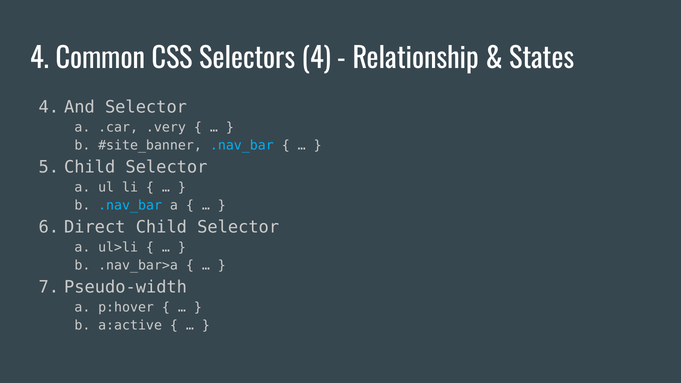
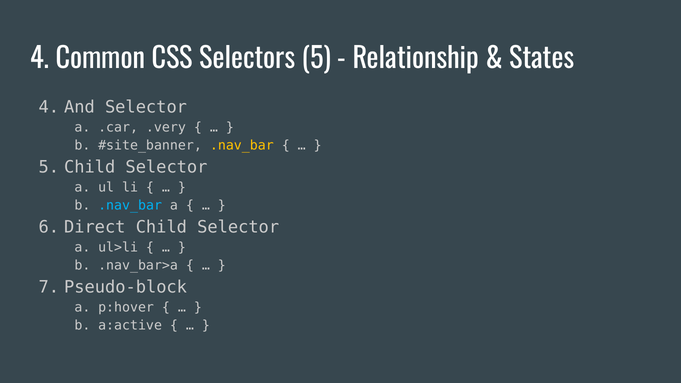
Selectors 4: 4 -> 5 (316, 59)
.nav_bar colour: light blue -> yellow (242, 146)
Pseudo-width: Pseudo-width -> Pseudo-block (126, 287)
